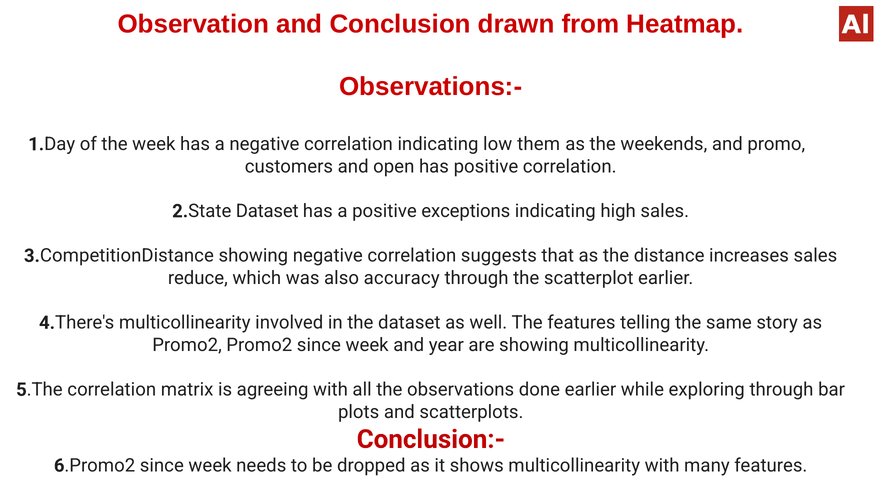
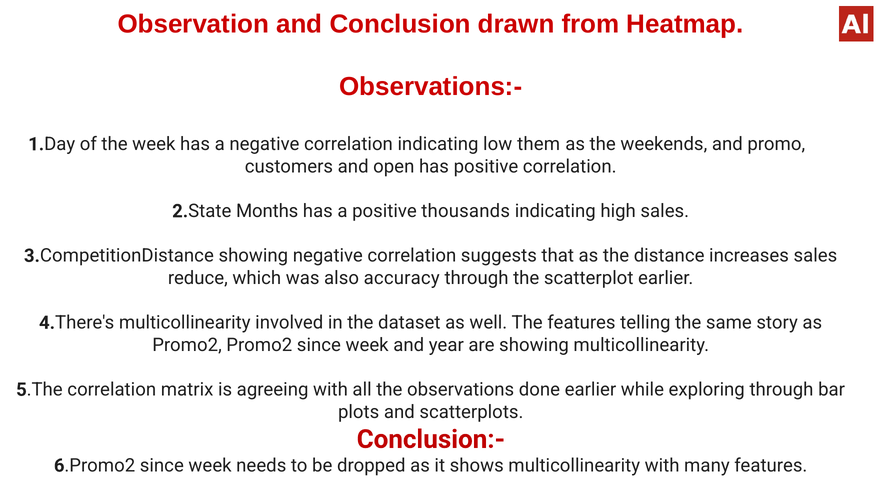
2.State Dataset: Dataset -> Months (267, 211)
exceptions: exceptions -> thousands (466, 211)
